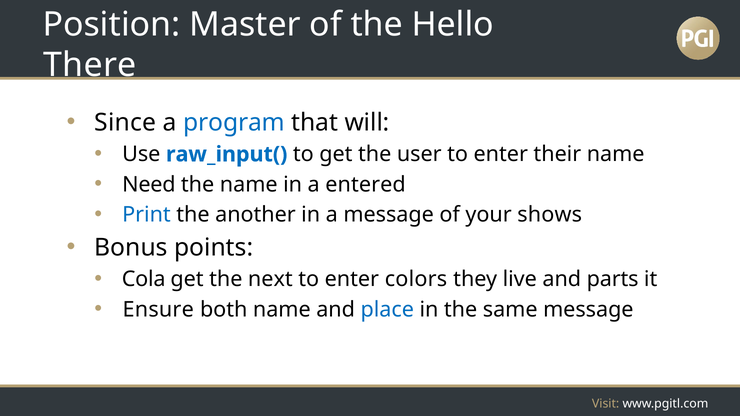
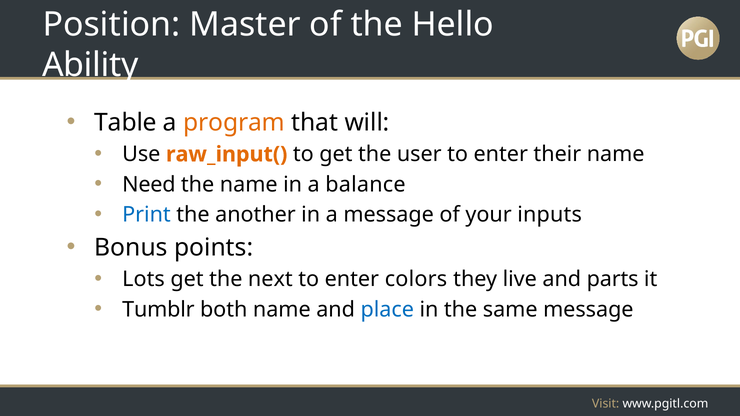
There: There -> Ability (90, 65)
Since: Since -> Table (126, 123)
program colour: blue -> orange (234, 123)
raw_input( colour: blue -> orange (227, 154)
entered: entered -> balance (365, 185)
shows: shows -> inputs (550, 215)
Cola: Cola -> Lots (143, 279)
Ensure: Ensure -> Tumblr (158, 310)
